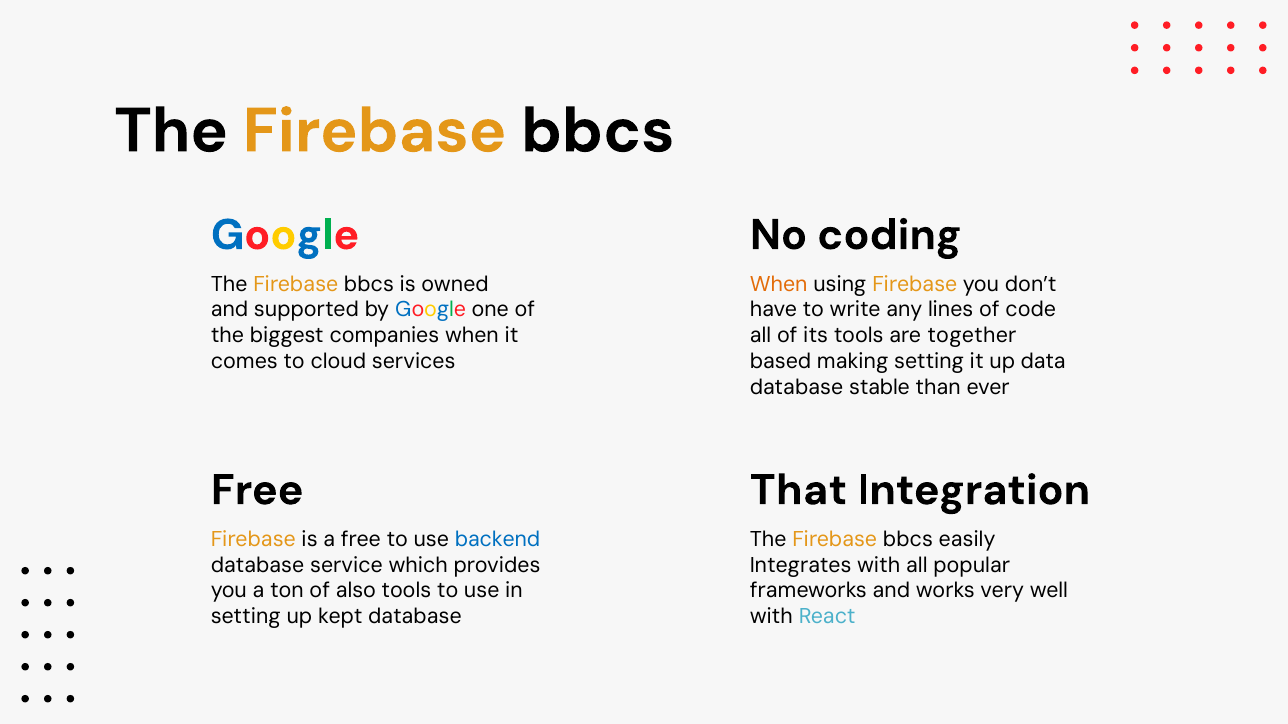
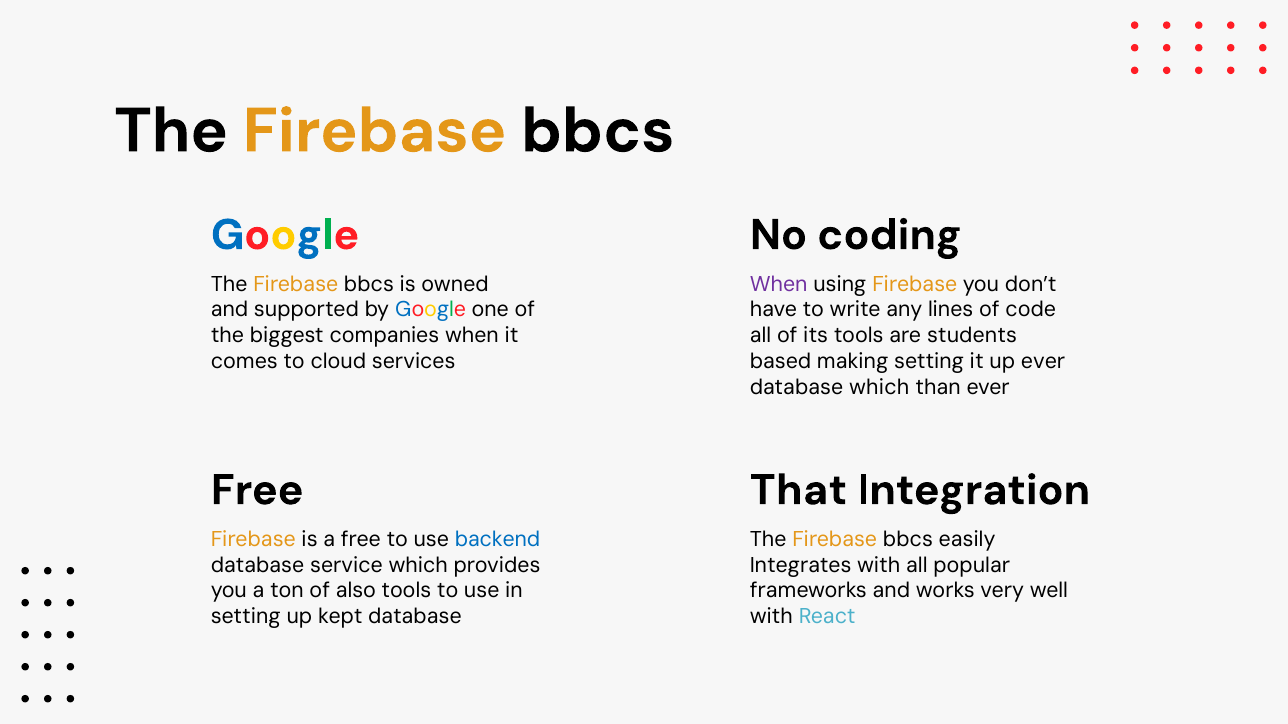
When colour: orange -> purple (779, 284)
together: together -> students (972, 336)
up data: data -> ever (1043, 362)
database stable: stable -> which (879, 387)
